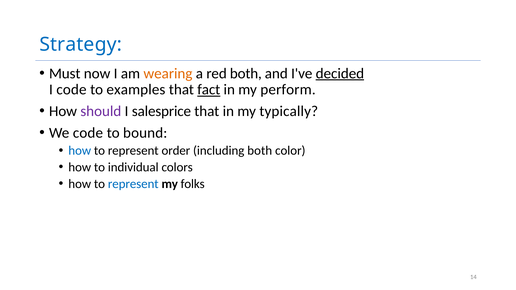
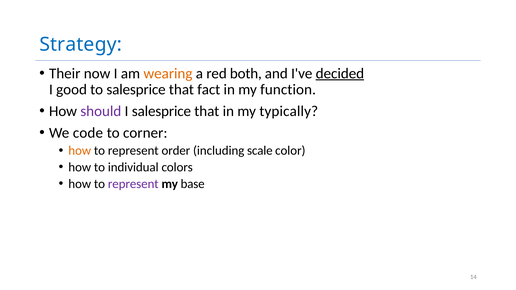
Must: Must -> Their (65, 73)
I code: code -> good (72, 90)
to examples: examples -> salesprice (136, 90)
fact underline: present -> none (209, 90)
perform: perform -> function (288, 90)
bound: bound -> corner (145, 133)
how colour: blue -> orange (80, 151)
including both: both -> scale (260, 151)
represent colour: blue -> purple (133, 184)
folks: folks -> base (193, 184)
